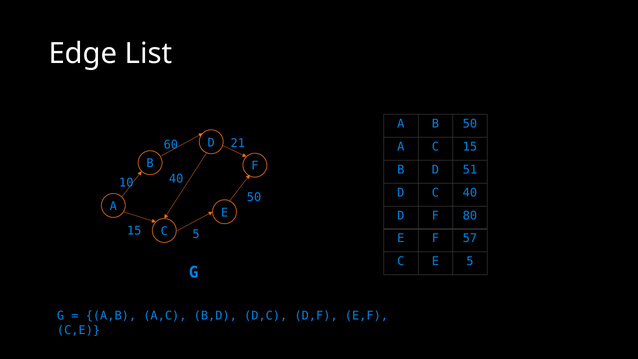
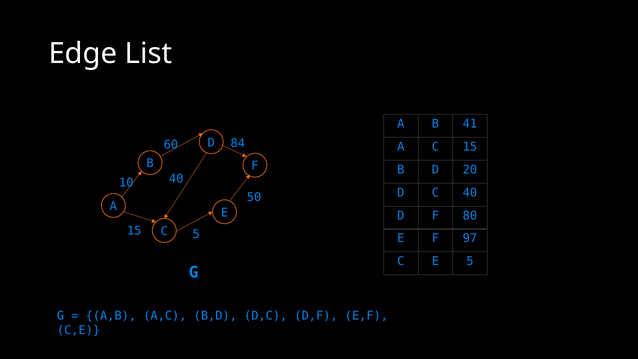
B 50: 50 -> 41 (470, 124)
21: 21 -> 84 (238, 143)
51: 51 -> 20 (470, 170)
57: 57 -> 97 (470, 238)
